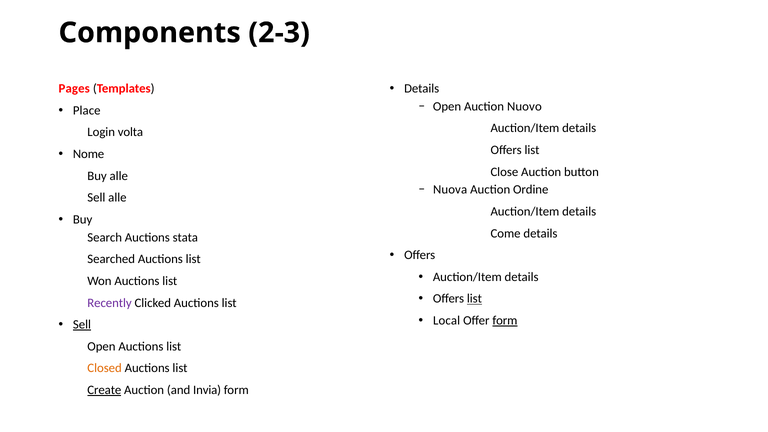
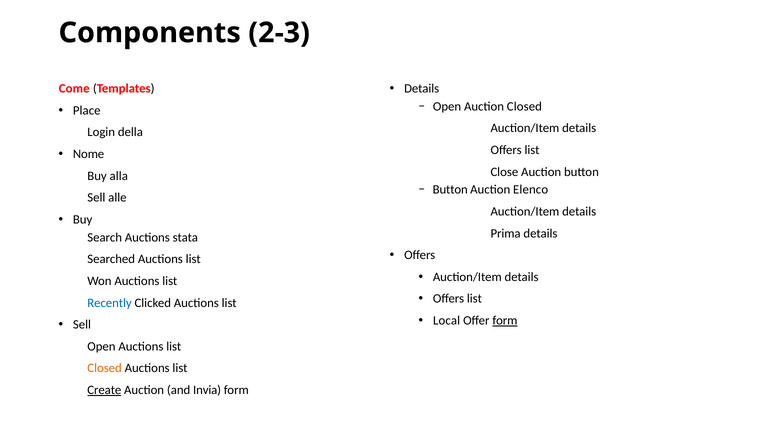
Pages: Pages -> Come (74, 89)
Auction Nuovo: Nuovo -> Closed (524, 106)
volta: volta -> della (130, 132)
Buy alle: alle -> alla (119, 176)
Nuova: Nuova -> Button (450, 190)
Ordine: Ordine -> Elenco (531, 190)
Come: Come -> Prima (506, 233)
list underline: present -> none (474, 299)
Recently colour: purple -> blue (110, 303)
Sell underline: present -> none (82, 325)
